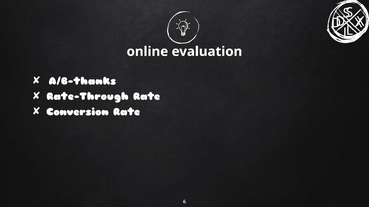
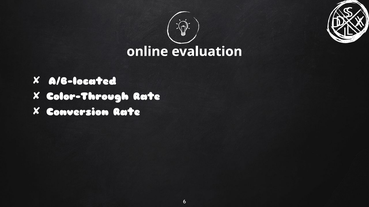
A/B-thanks: A/B-thanks -> A/B-located (82, 81)
Rate-Through: Rate-Through -> Color-Through (88, 97)
